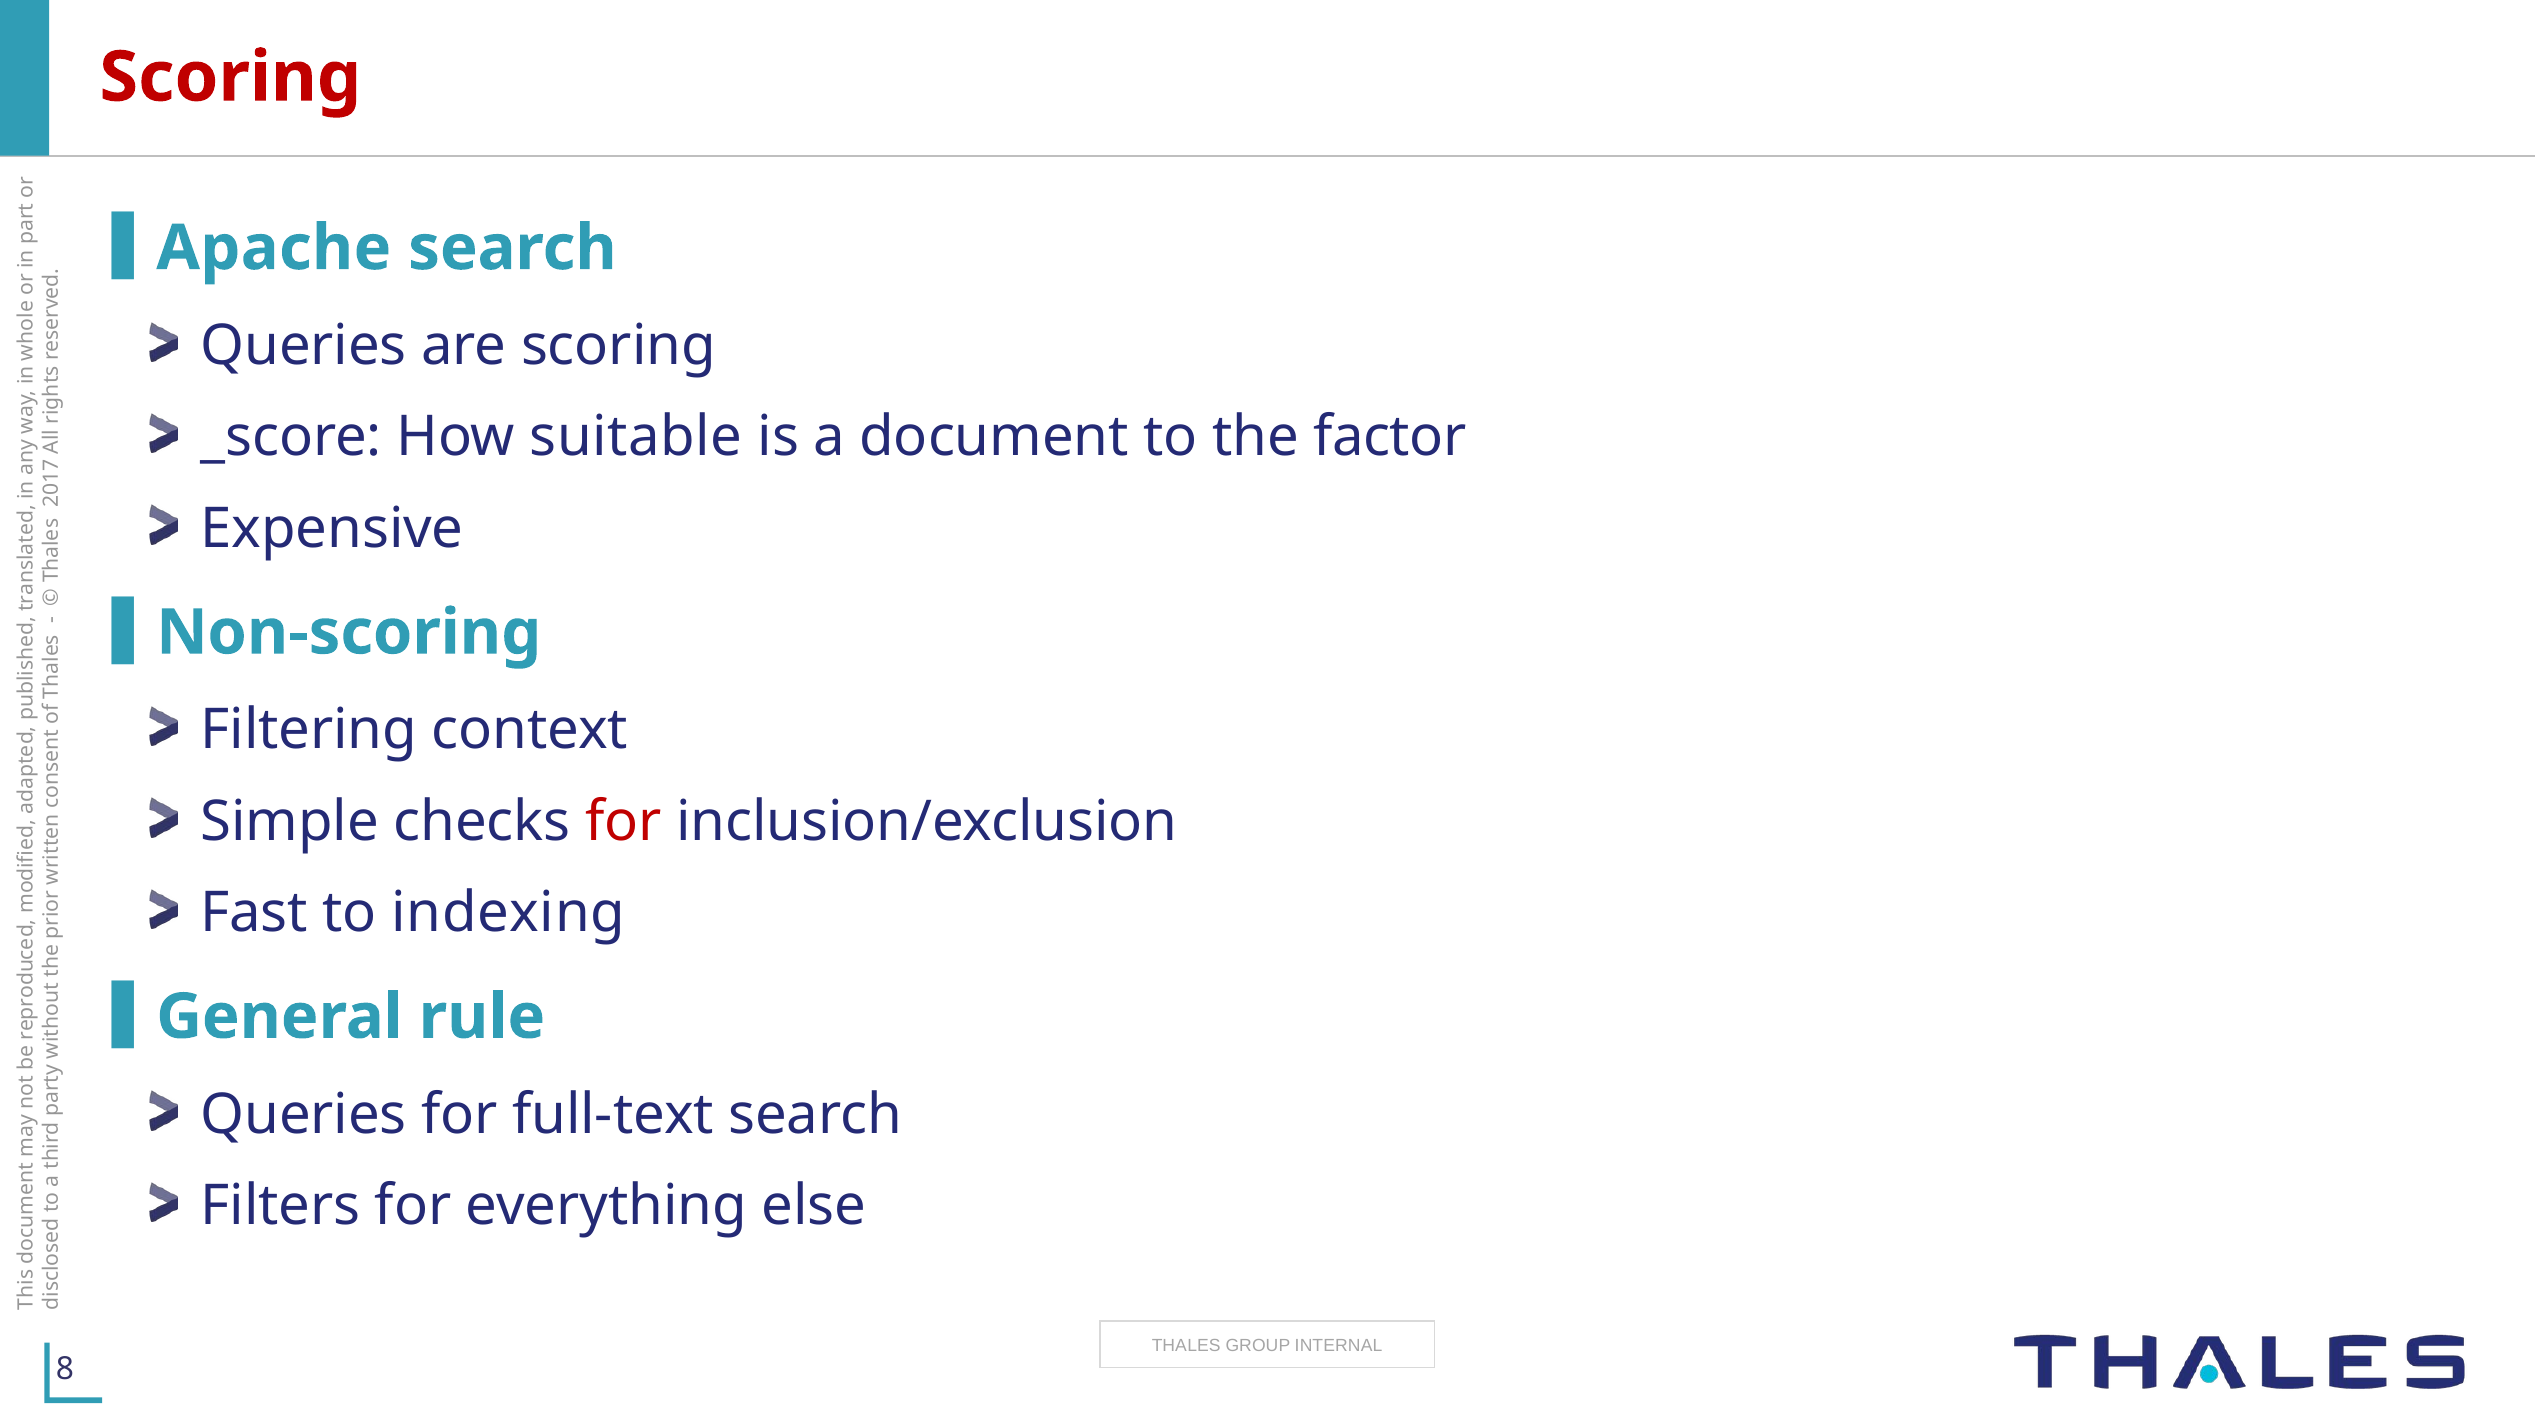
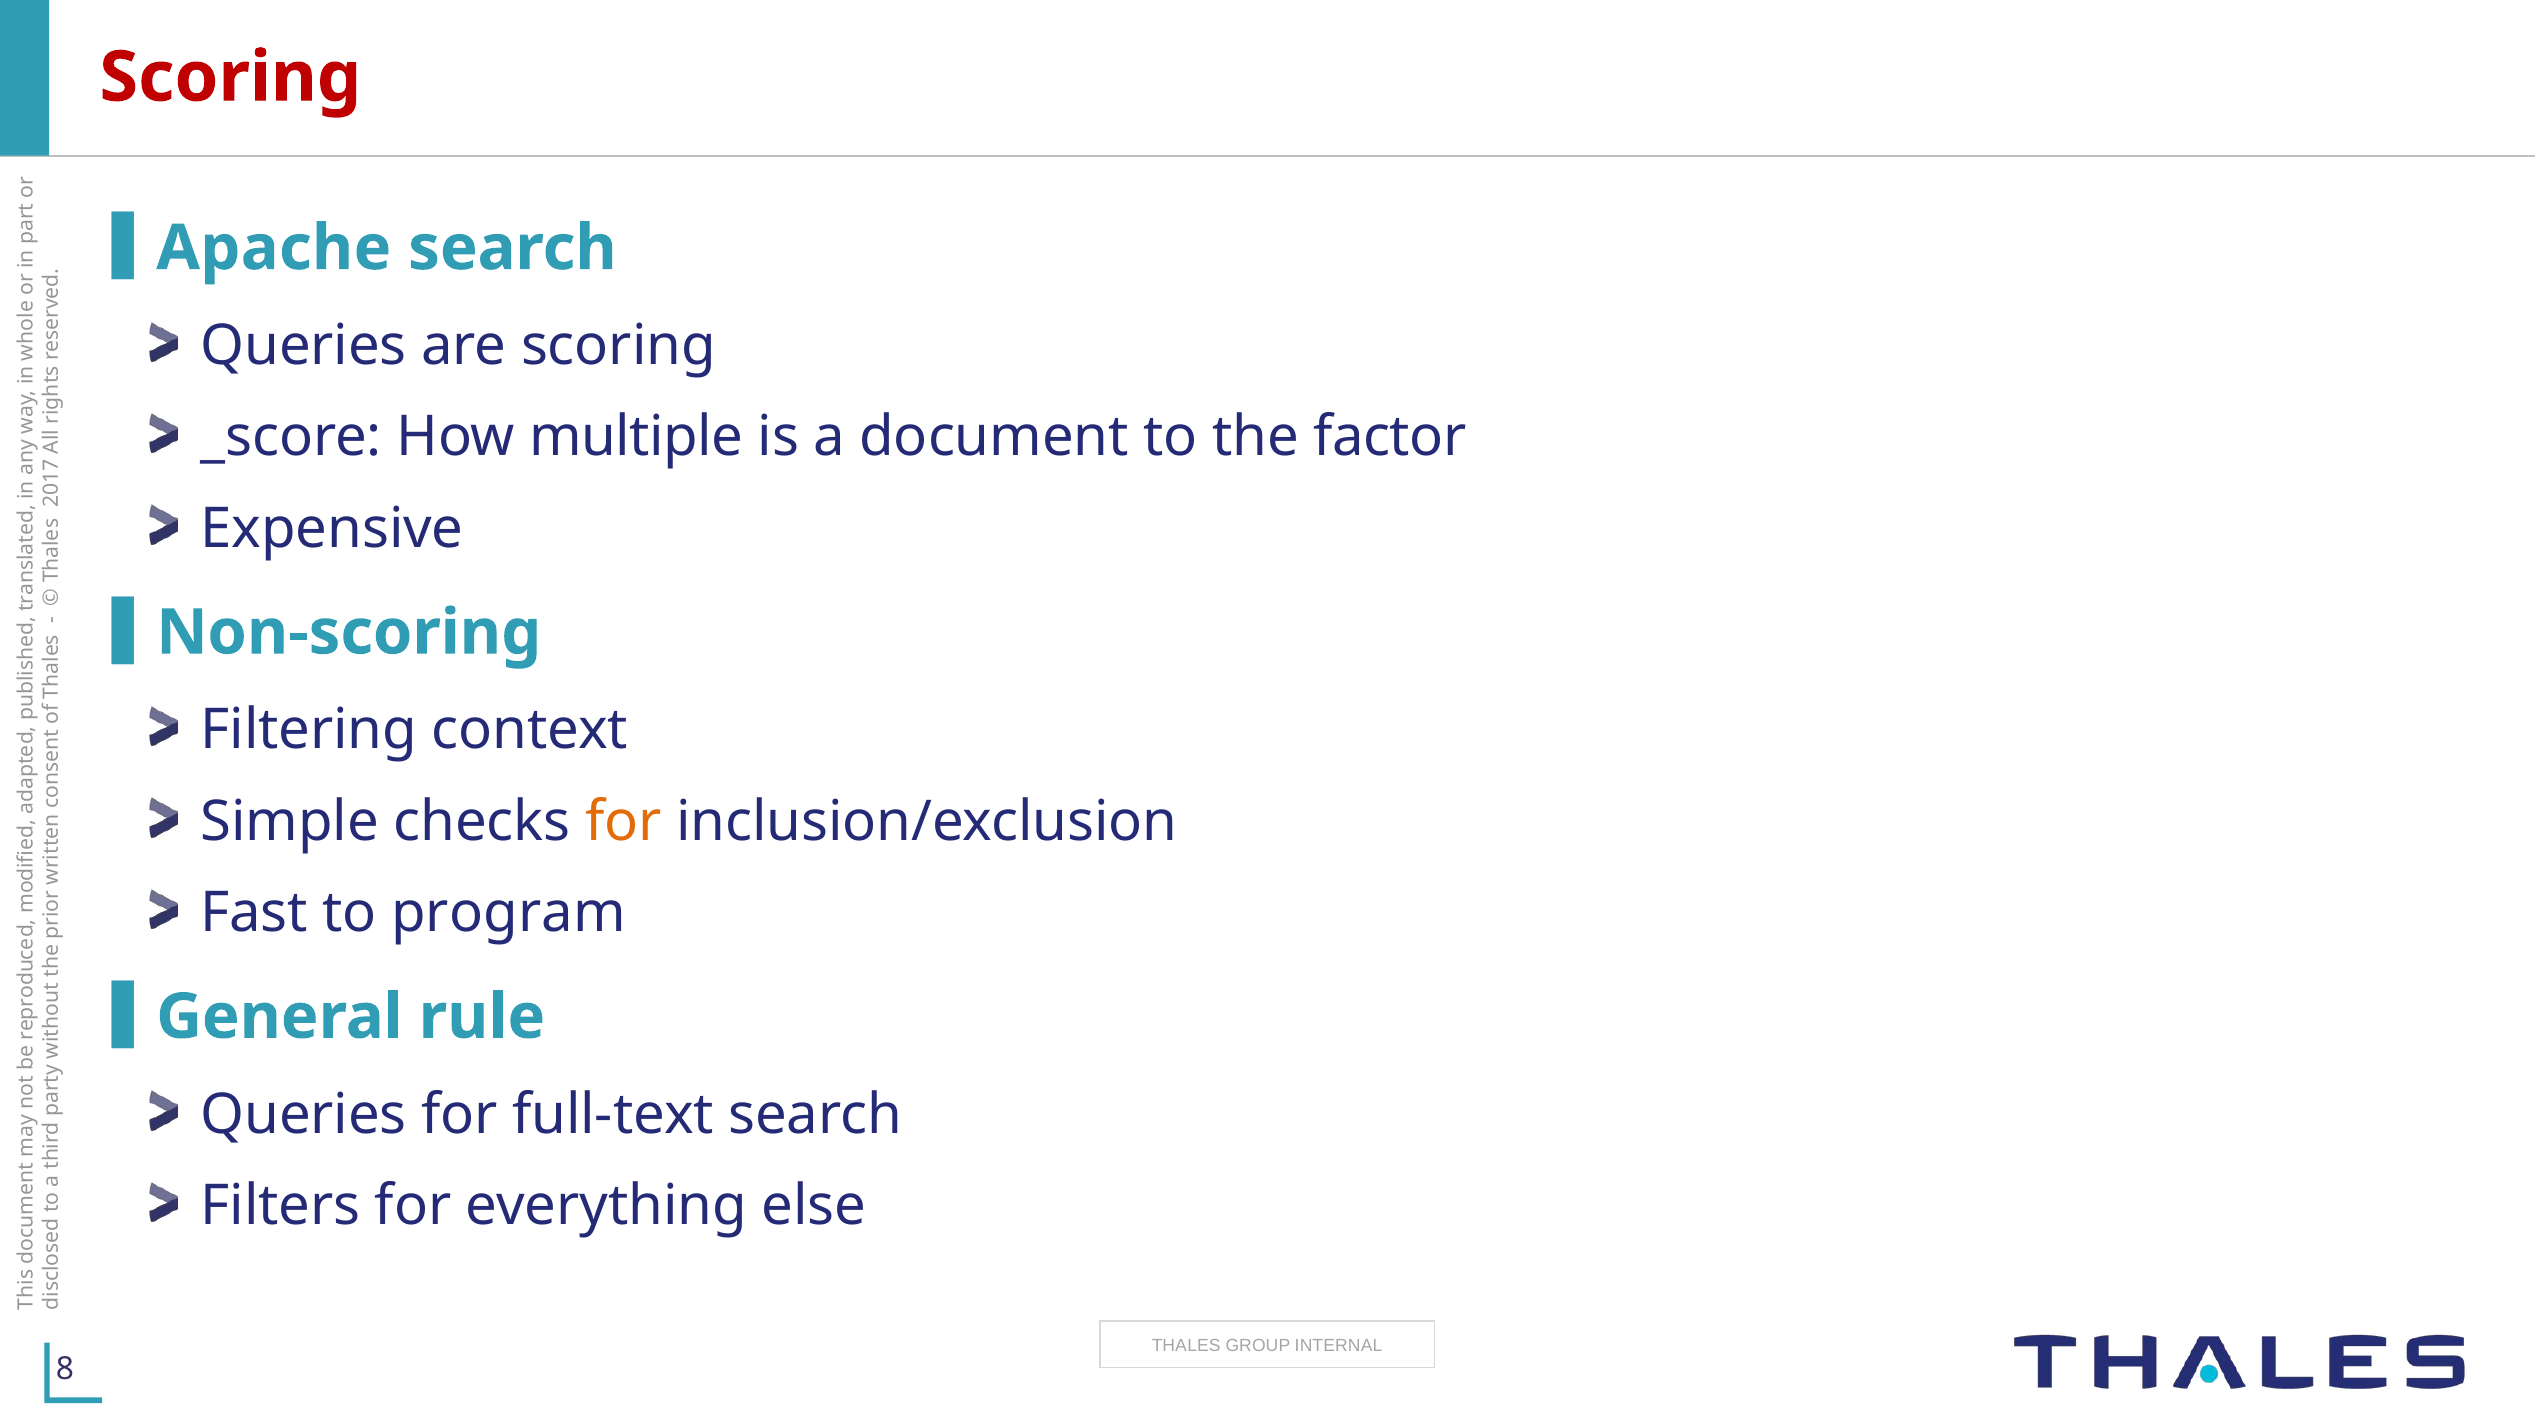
suitable: suitable -> multiple (637, 437)
for colour: red -> orange (623, 822)
indexing: indexing -> program (509, 913)
